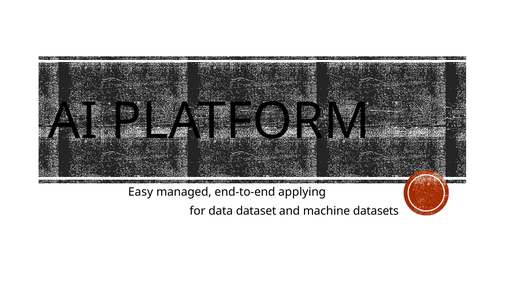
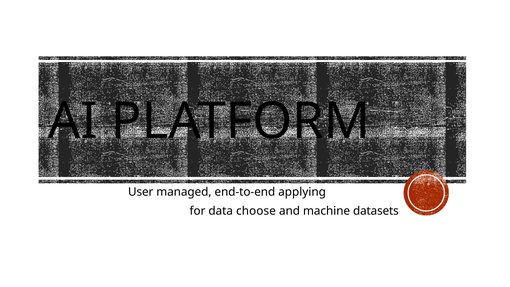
Easy: Easy -> User (141, 192)
dataset: dataset -> choose (256, 211)
